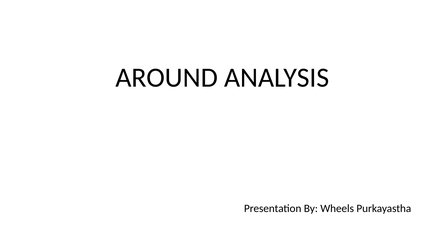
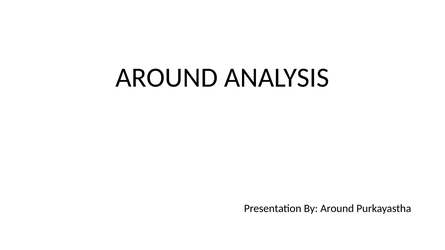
By Wheels: Wheels -> Around (337, 209)
